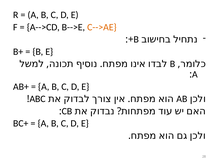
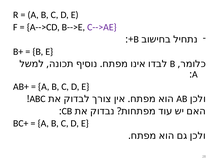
C-->AE colour: orange -> purple (102, 27)
